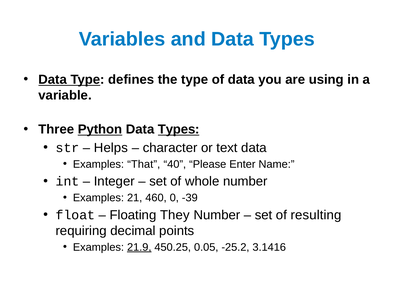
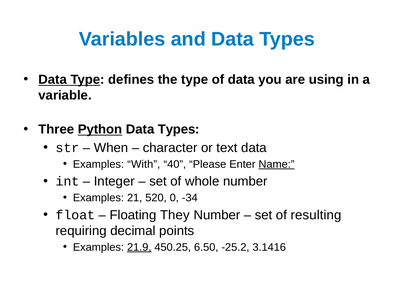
Types underline: present -> none (179, 130)
Helps: Helps -> When (111, 148)
That: That -> With (144, 164)
Name underline: none -> present (277, 164)
460: 460 -> 520 (156, 198)
-39: -39 -> -34 (190, 198)
0.05: 0.05 -> 6.50 (206, 248)
